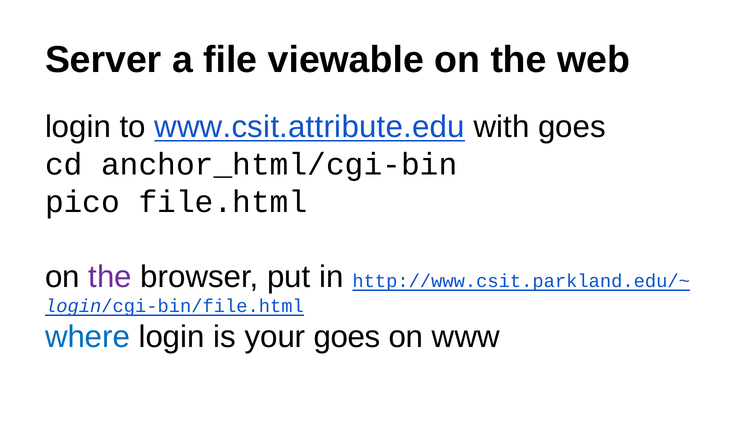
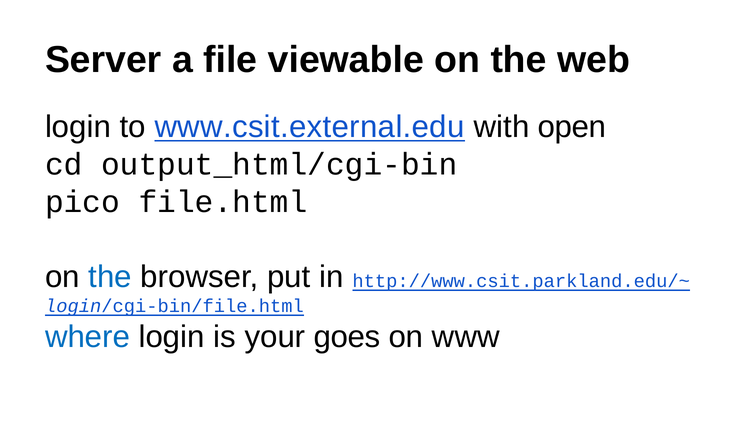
www.csit.attribute.edu: www.csit.attribute.edu -> www.csit.external.edu (309, 127)
with goes: goes -> open (572, 127)
anchor_html/cgi-bin: anchor_html/cgi-bin -> output_html/cgi-bin (279, 164)
the colour: purple -> blue (110, 277)
